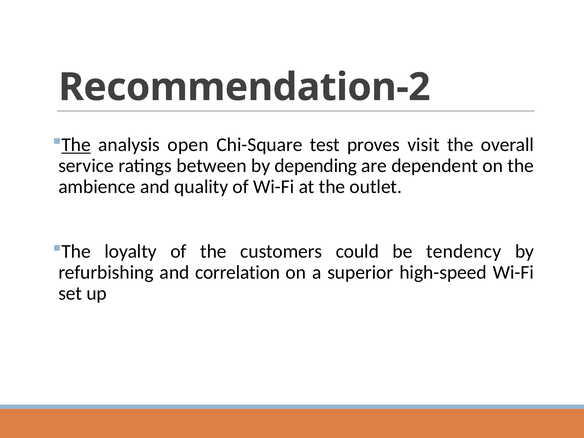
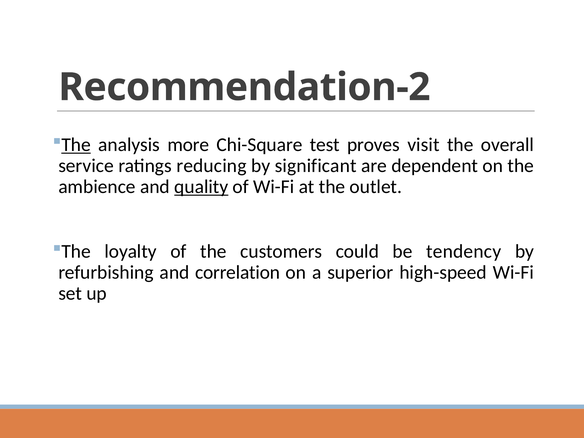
open: open -> more (188, 145)
between: between -> reducing (211, 166)
depending: depending -> significant (316, 166)
quality underline: none -> present (201, 187)
